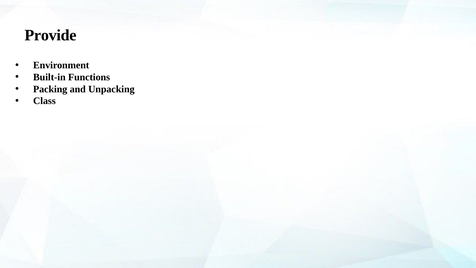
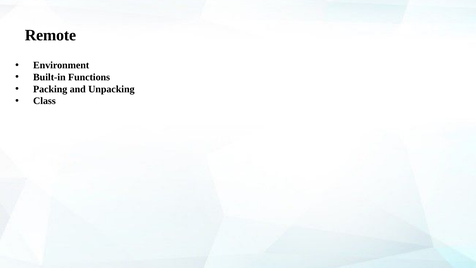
Provide: Provide -> Remote (50, 35)
